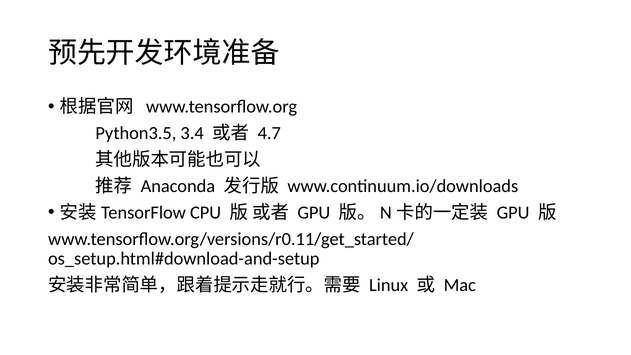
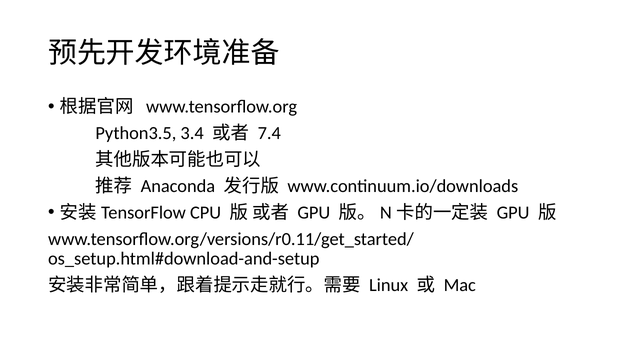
4.7: 4.7 -> 7.4 (269, 133)
